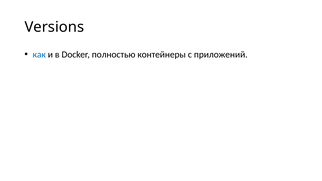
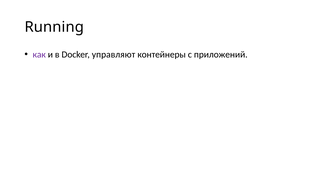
Versions: Versions -> Running (54, 27)
как colour: blue -> purple (39, 54)
полностью: полностью -> управляют (114, 54)
